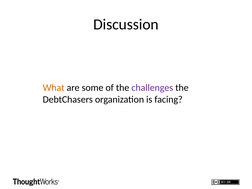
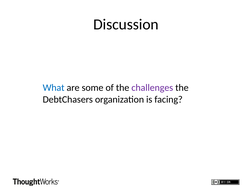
What colour: orange -> blue (54, 88)
